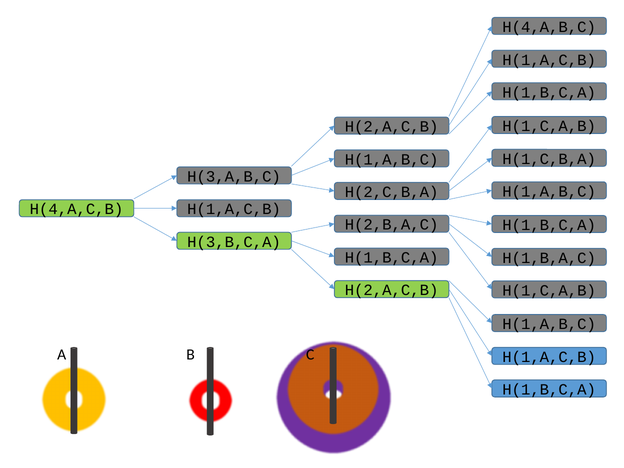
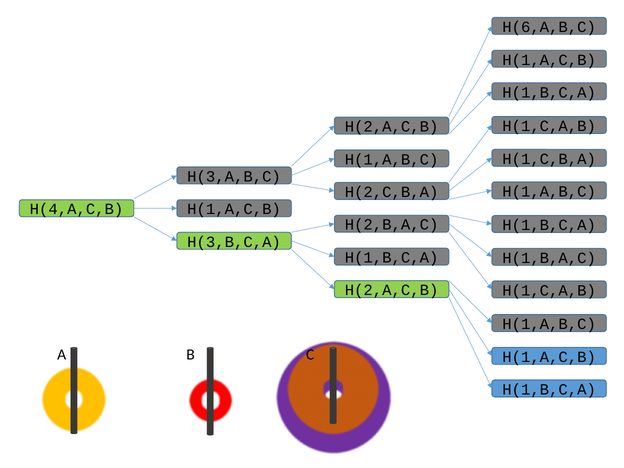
H(4,A,B,C: H(4,A,B,C -> H(6,A,B,C (549, 27)
